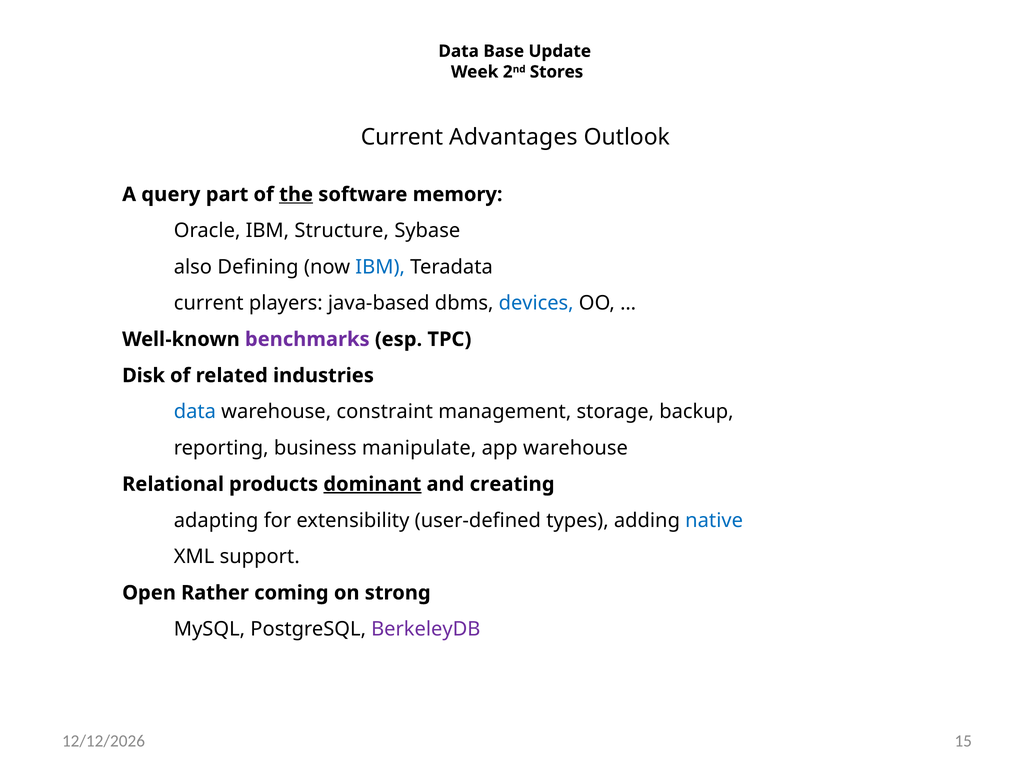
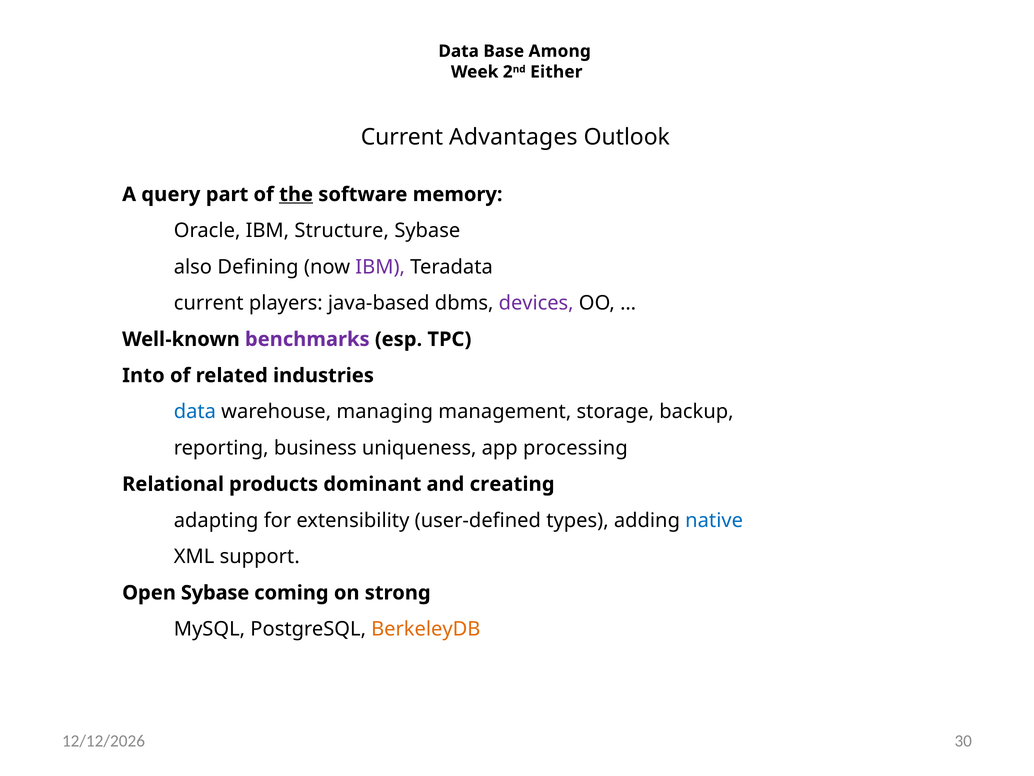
Update: Update -> Among (560, 51)
Stores: Stores -> Either (556, 72)
IBM colour: blue -> purple (380, 267)
devices colour: blue -> purple (536, 303)
Disk: Disk -> Into (143, 375)
constraint: constraint -> managing (385, 411)
manipulate: manipulate -> uniqueness (419, 448)
app warehouse: warehouse -> processing (575, 448)
dominant underline: present -> none (372, 484)
Open Rather: Rather -> Sybase (215, 592)
BerkeleyDB colour: purple -> orange (426, 629)
15: 15 -> 30 (963, 740)
